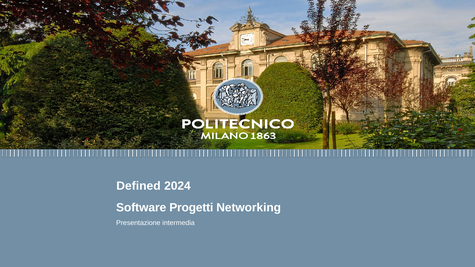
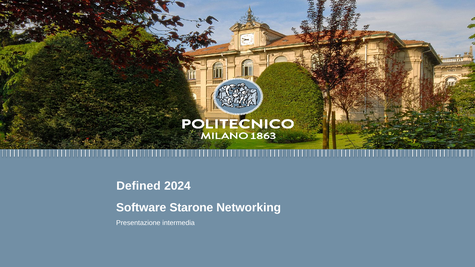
Progetti: Progetti -> Starone (191, 208)
